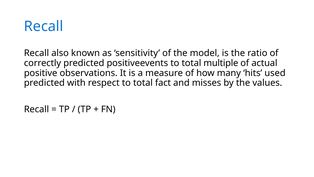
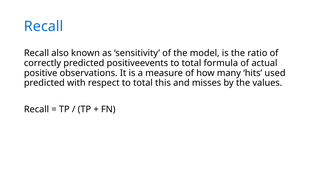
multiple: multiple -> formula (221, 63)
fact: fact -> this (163, 83)
